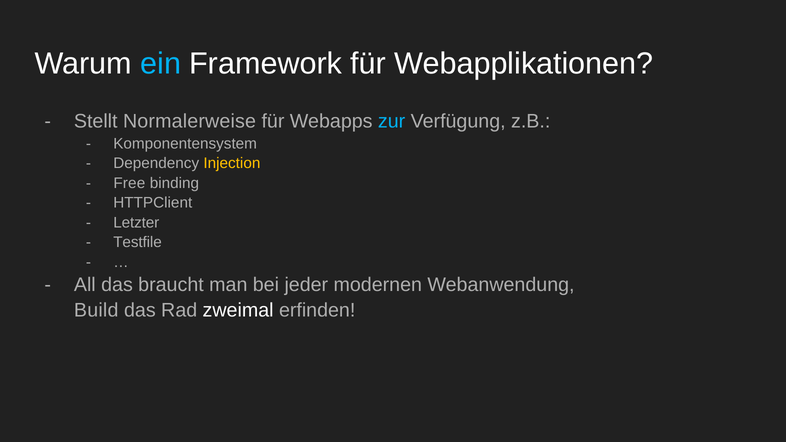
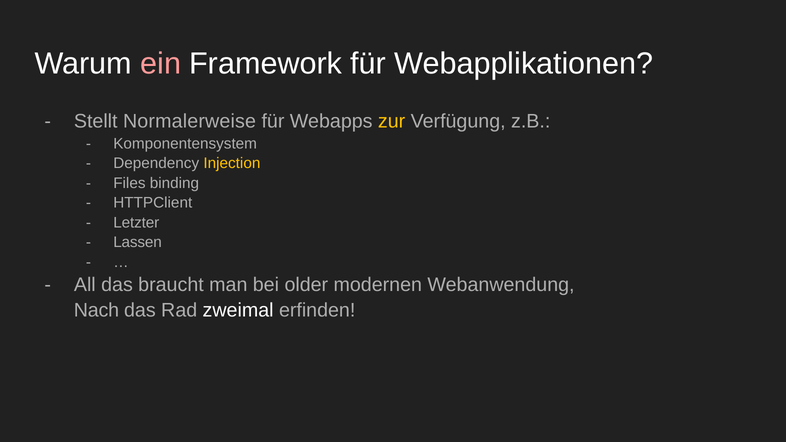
ein colour: light blue -> pink (161, 64)
zur colour: light blue -> yellow (392, 122)
Free: Free -> Files (129, 183)
Testfile: Testfile -> Lassen (138, 242)
jeder: jeder -> older (306, 285)
Build: Build -> Nach (96, 310)
